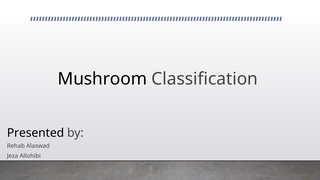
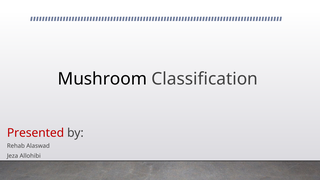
Presented colour: black -> red (36, 133)
